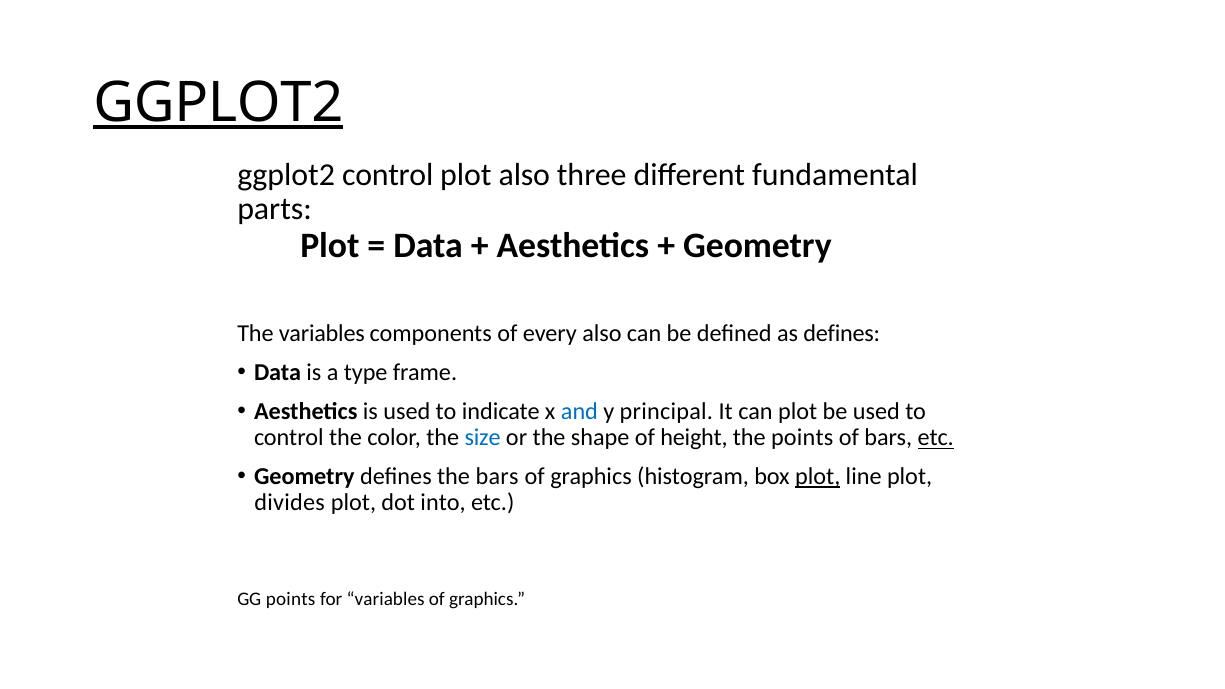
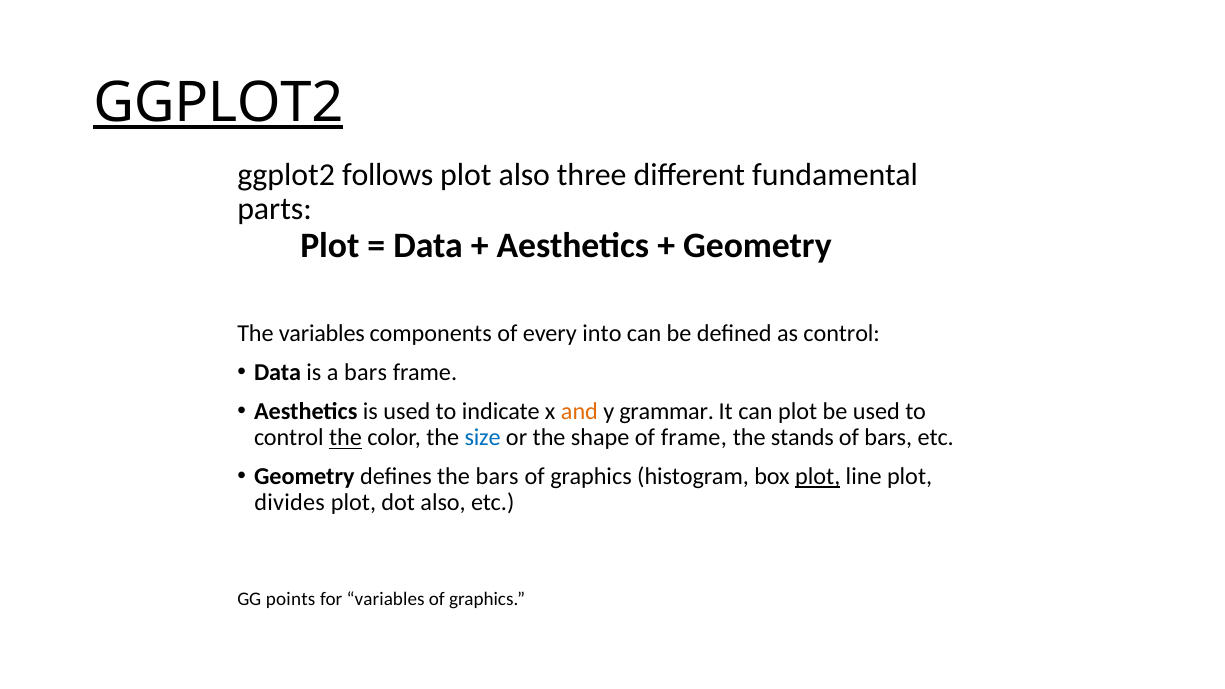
ggplot2 control: control -> follows (388, 175)
every also: also -> into (602, 334)
as defines: defines -> control (842, 334)
a type: type -> bars (366, 373)
and colour: blue -> orange (579, 412)
principal: principal -> grammar (667, 412)
the underline: none -> present (346, 438)
of height: height -> frame (694, 438)
the points: points -> stands (802, 438)
etc underline: present -> none (936, 438)
dot into: into -> also (443, 503)
